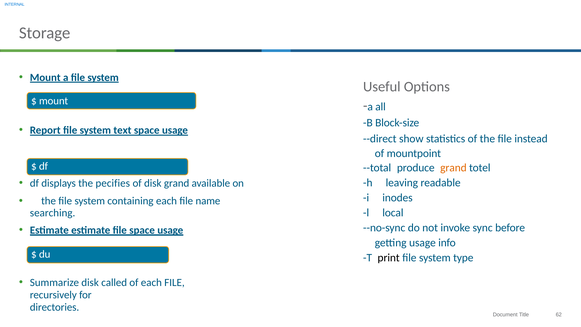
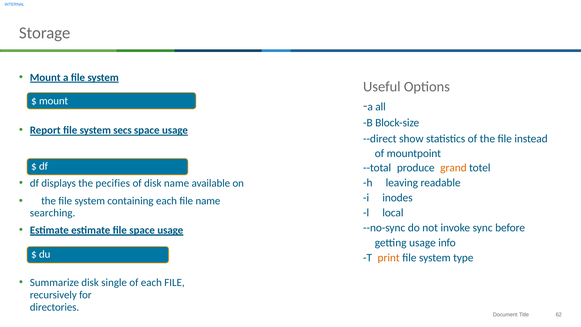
text: text -> secs (123, 130)
disk grand: grand -> name (177, 183)
print colour: black -> orange (389, 258)
called: called -> single (114, 282)
